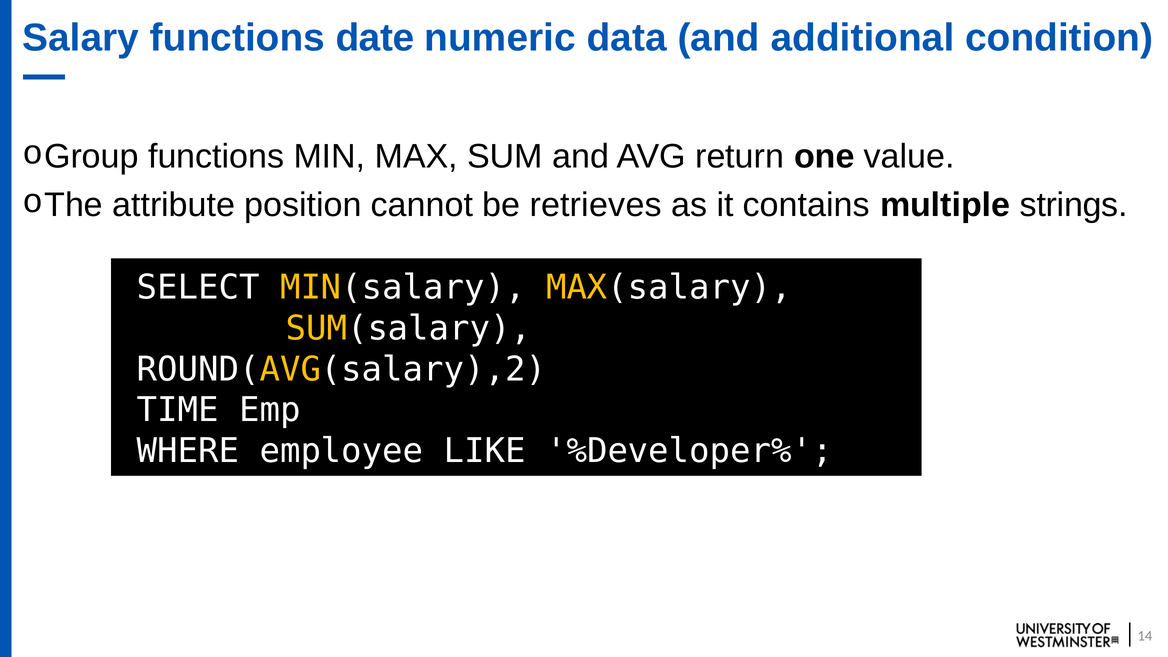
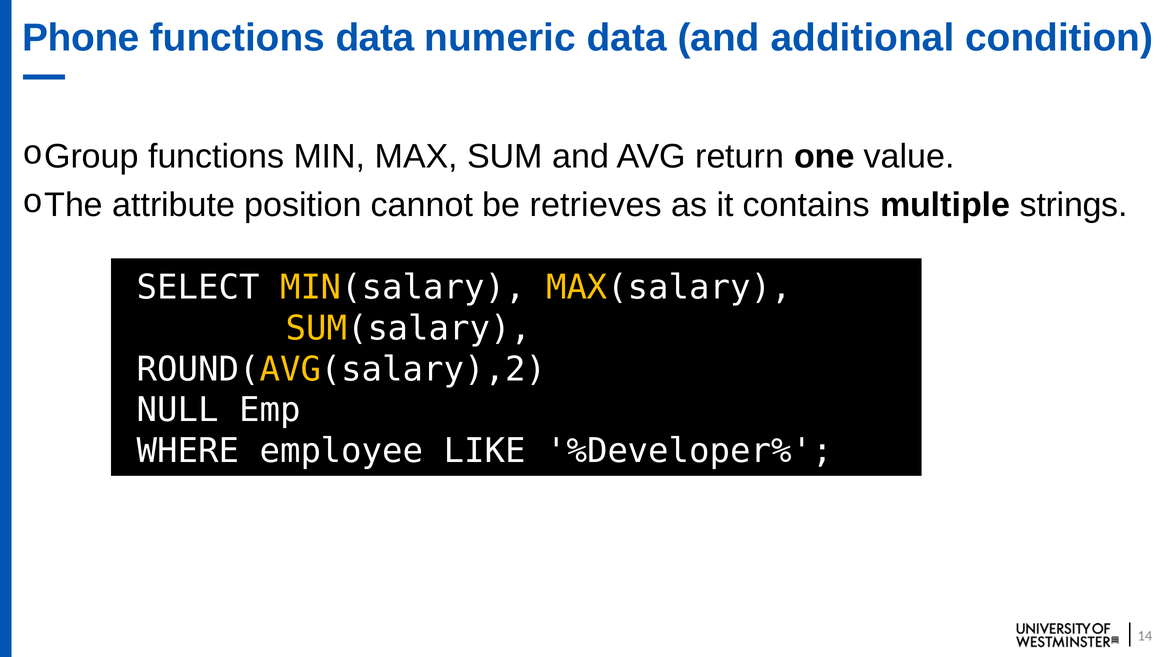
Salary: Salary -> Phone (81, 38)
functions date: date -> data (375, 38)
TIME: TIME -> NULL (178, 410)
